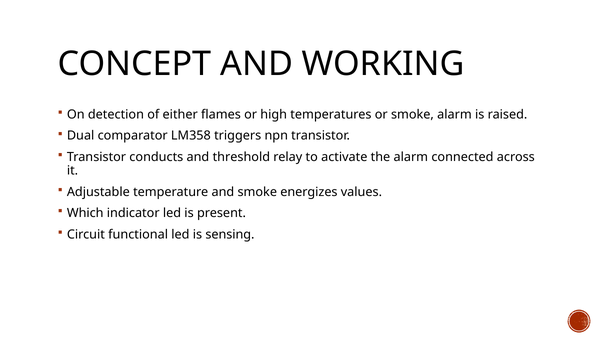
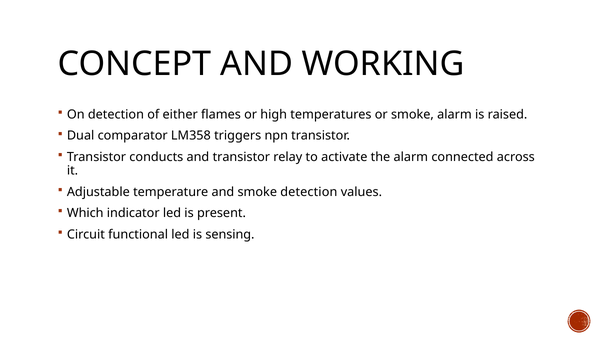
and threshold: threshold -> transistor (241, 157)
smoke energizes: energizes -> detection (309, 192)
